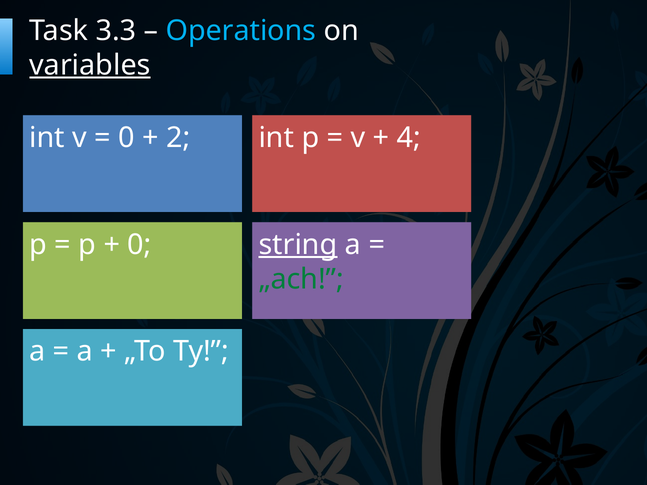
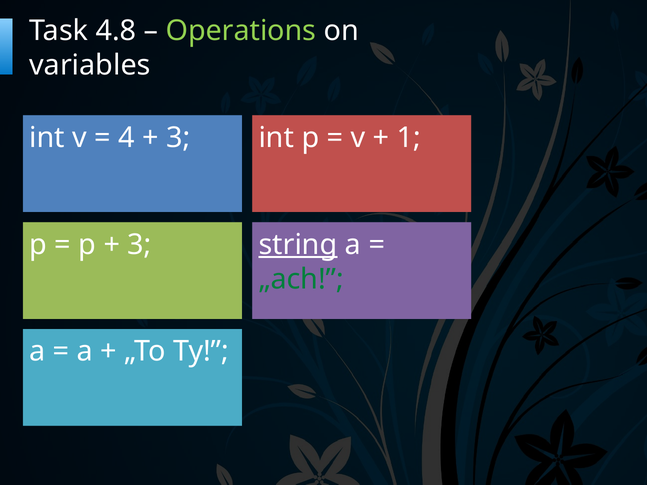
3.3: 3.3 -> 4.8 (116, 31)
Operations colour: light blue -> light green (241, 31)
variables underline: present -> none (90, 65)
0: 0 -> 4 (126, 138)
2: 2 -> 3 (178, 138)
4: 4 -> 1 (409, 138)
0: 0 -> 3 (140, 245)
